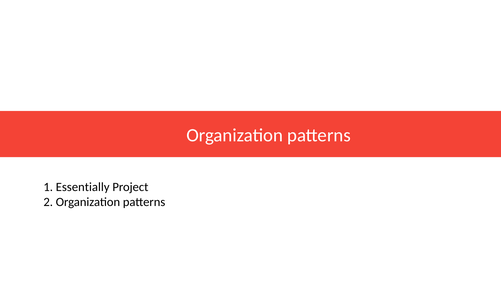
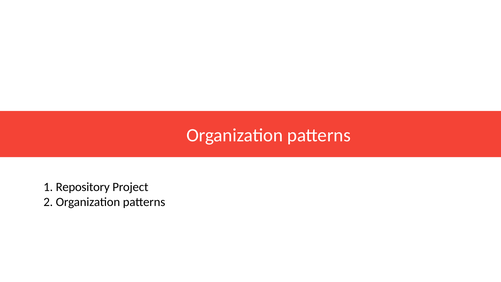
Essentially: Essentially -> Repository (83, 187)
